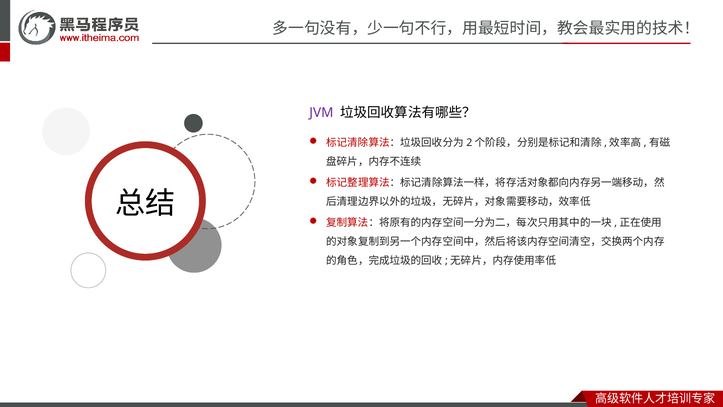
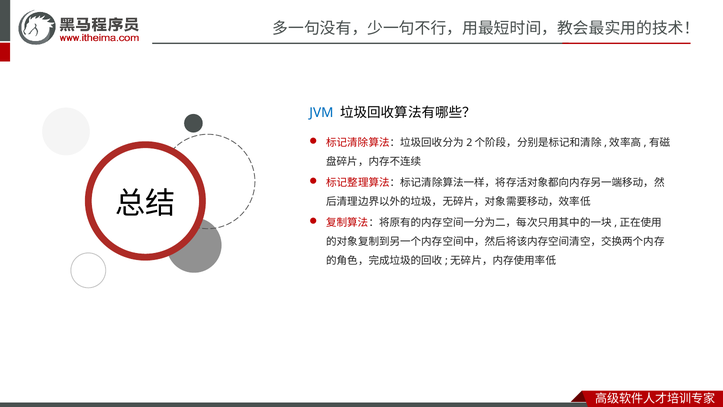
JVM colour: purple -> blue (321, 113)
